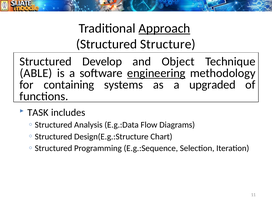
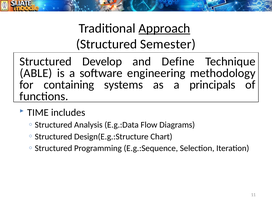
Structure: Structure -> Semester (168, 44)
Object: Object -> Define (178, 61)
engineering underline: present -> none (156, 73)
upgraded: upgraded -> principals (212, 85)
TASK: TASK -> TIME (38, 112)
